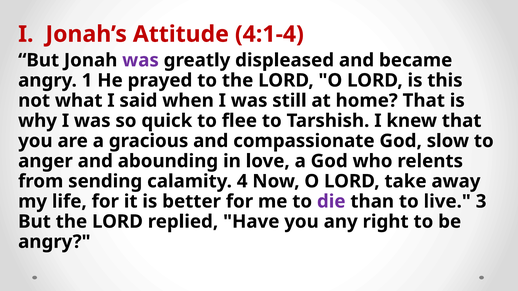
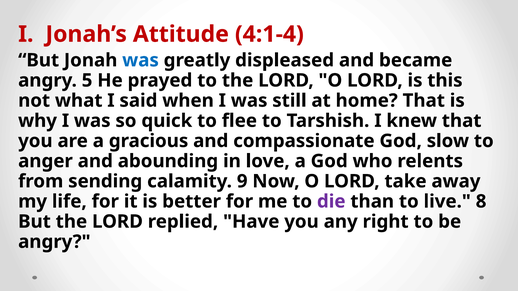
was colour: purple -> blue (141, 60)
1: 1 -> 5 (87, 81)
4: 4 -> 9 (242, 181)
3: 3 -> 8 (481, 202)
